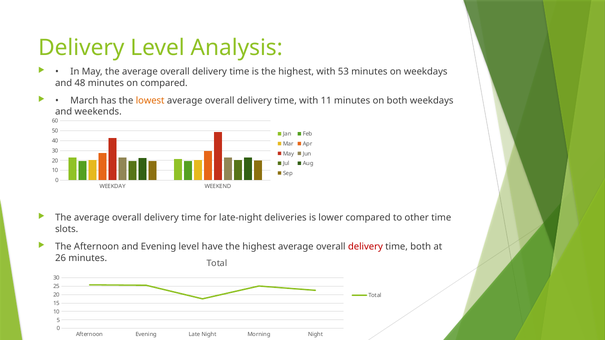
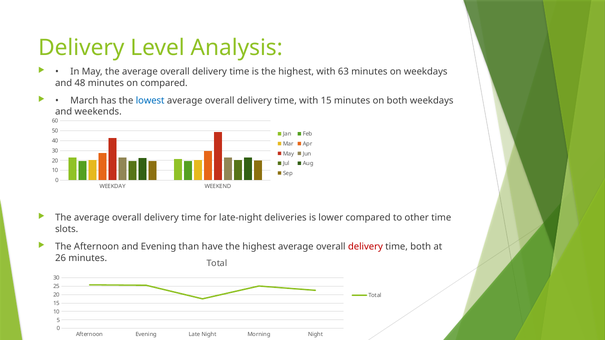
53: 53 -> 63 (343, 72)
lowest colour: orange -> blue (150, 101)
with 11: 11 -> 15 (326, 101)
Evening level: level -> than (189, 247)
